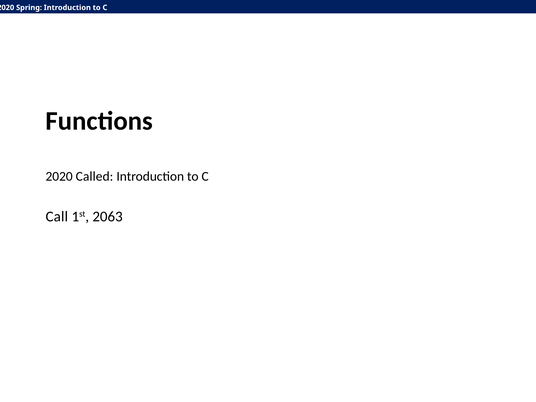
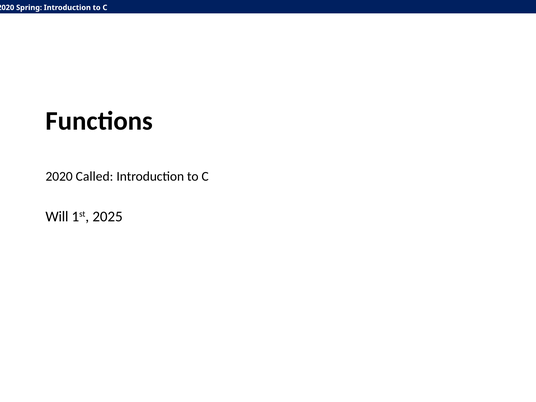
Call: Call -> Will (57, 217)
2063: 2063 -> 2025 (108, 217)
